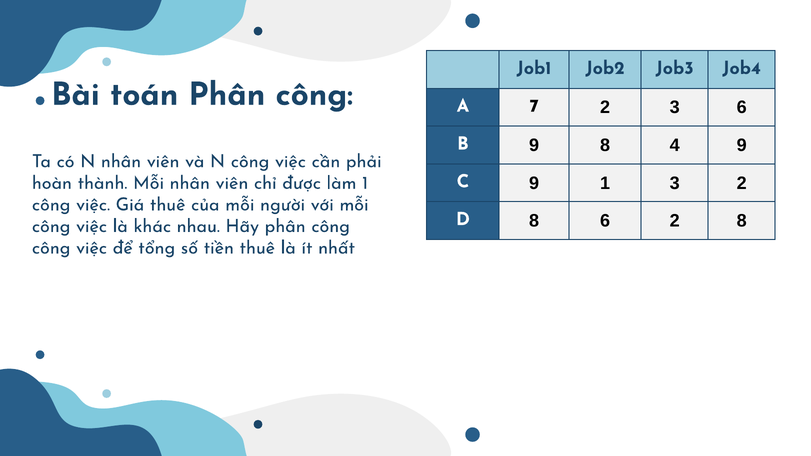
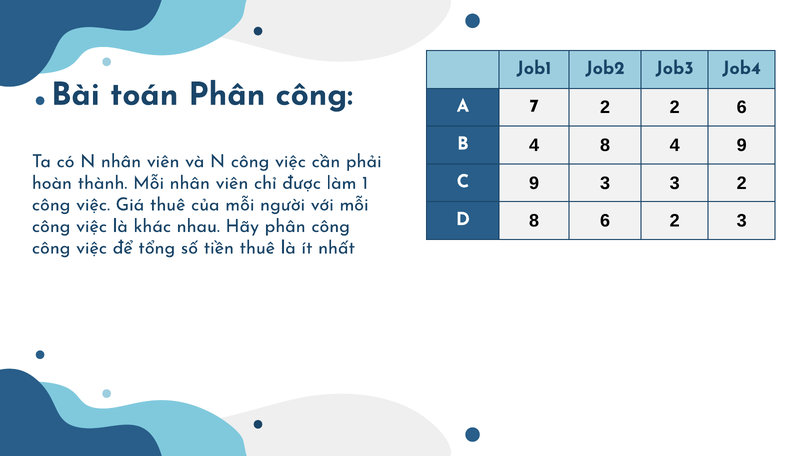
2 3: 3 -> 2 (675, 108)
B 9: 9 -> 4 (534, 145)
9 1: 1 -> 3 (605, 183)
2 8: 8 -> 3 (742, 221)
